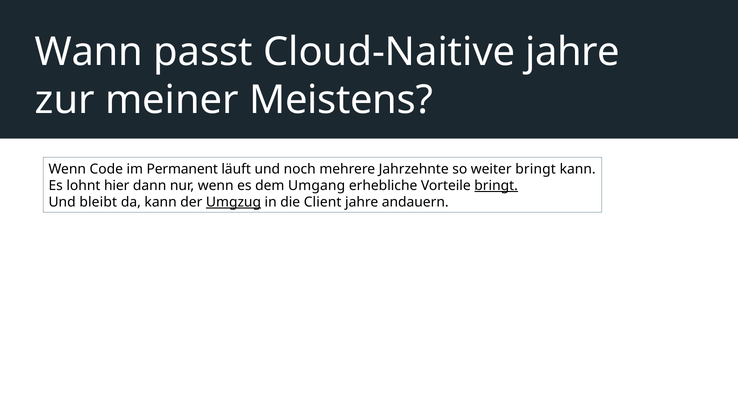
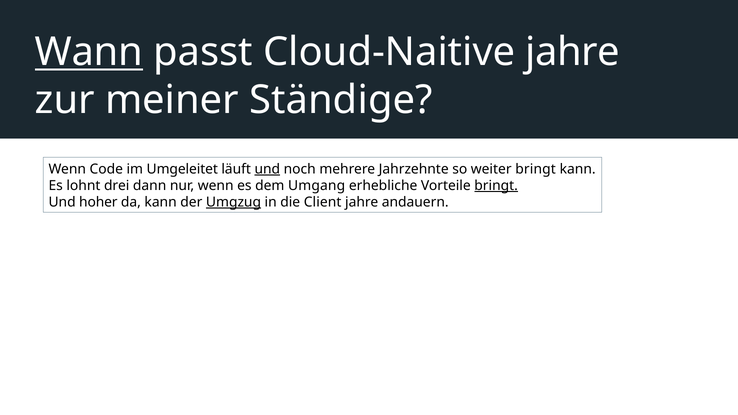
Wann underline: none -> present (89, 52)
Meistens: Meistens -> Ständige (341, 100)
Permanent: Permanent -> Umgeleitet (182, 169)
und underline: none -> present (267, 169)
hier: hier -> drei (117, 186)
bleibt: bleibt -> hoher (98, 202)
